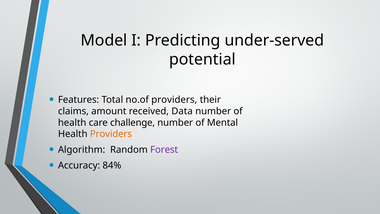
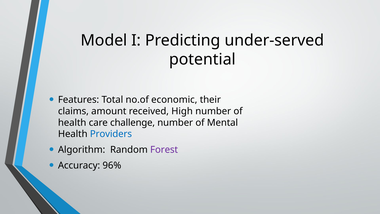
no.of providers: providers -> economic (174, 100)
Data: Data -> High (182, 111)
Providers colour: orange -> blue (111, 134)
84%: 84% -> 96% (112, 165)
